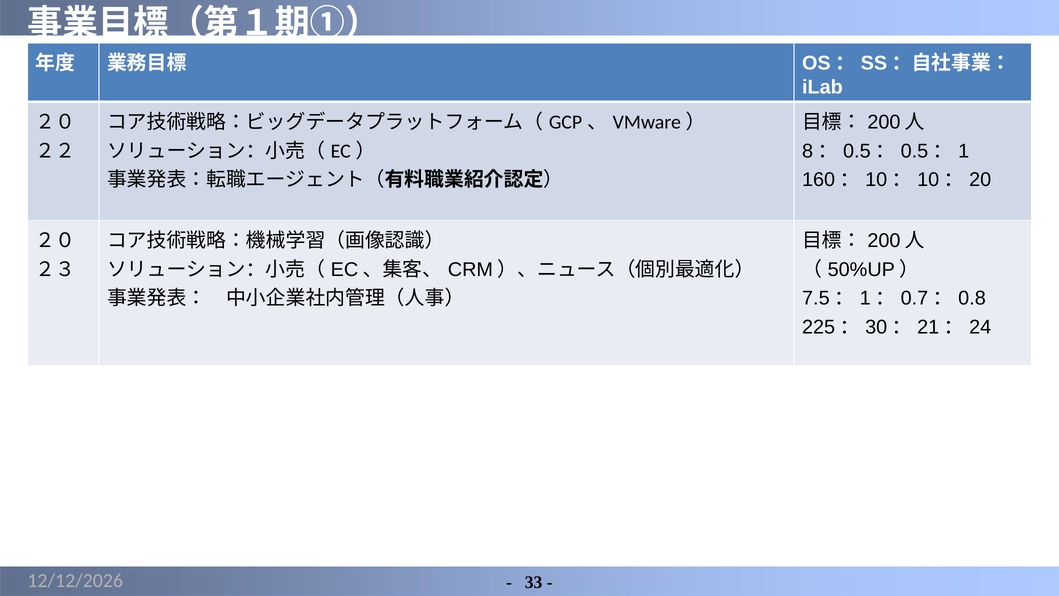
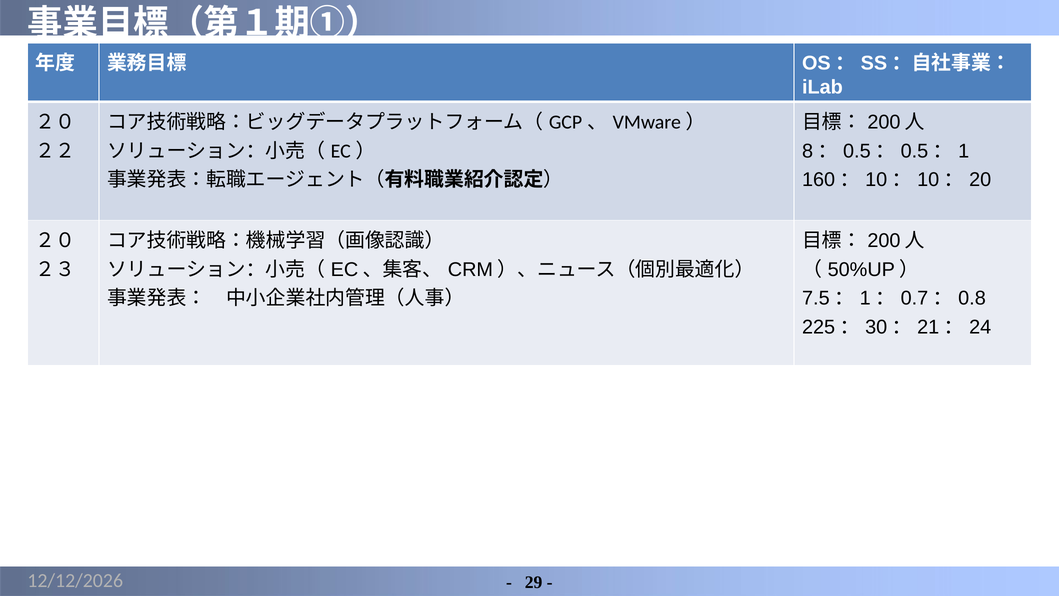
33: 33 -> 29 (534, 582)
